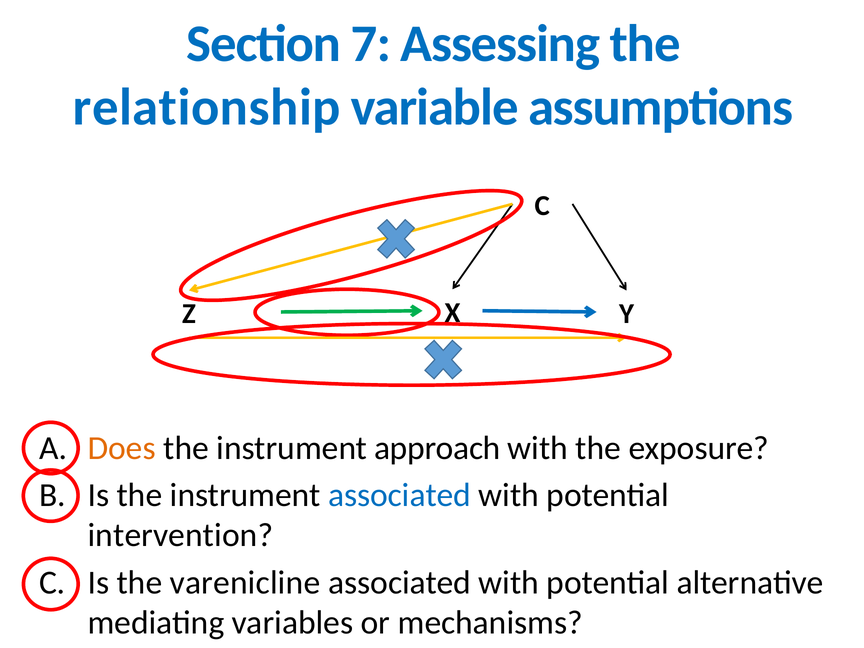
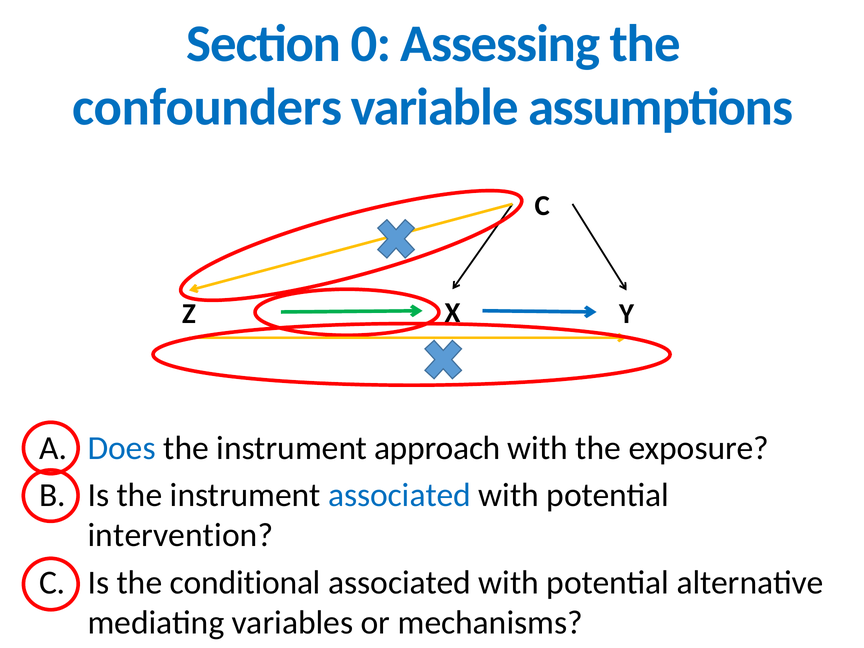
7: 7 -> 0 (371, 44)
relationship: relationship -> confounders (207, 107)
Does colour: orange -> blue (122, 448)
varenicline: varenicline -> conditional (245, 582)
